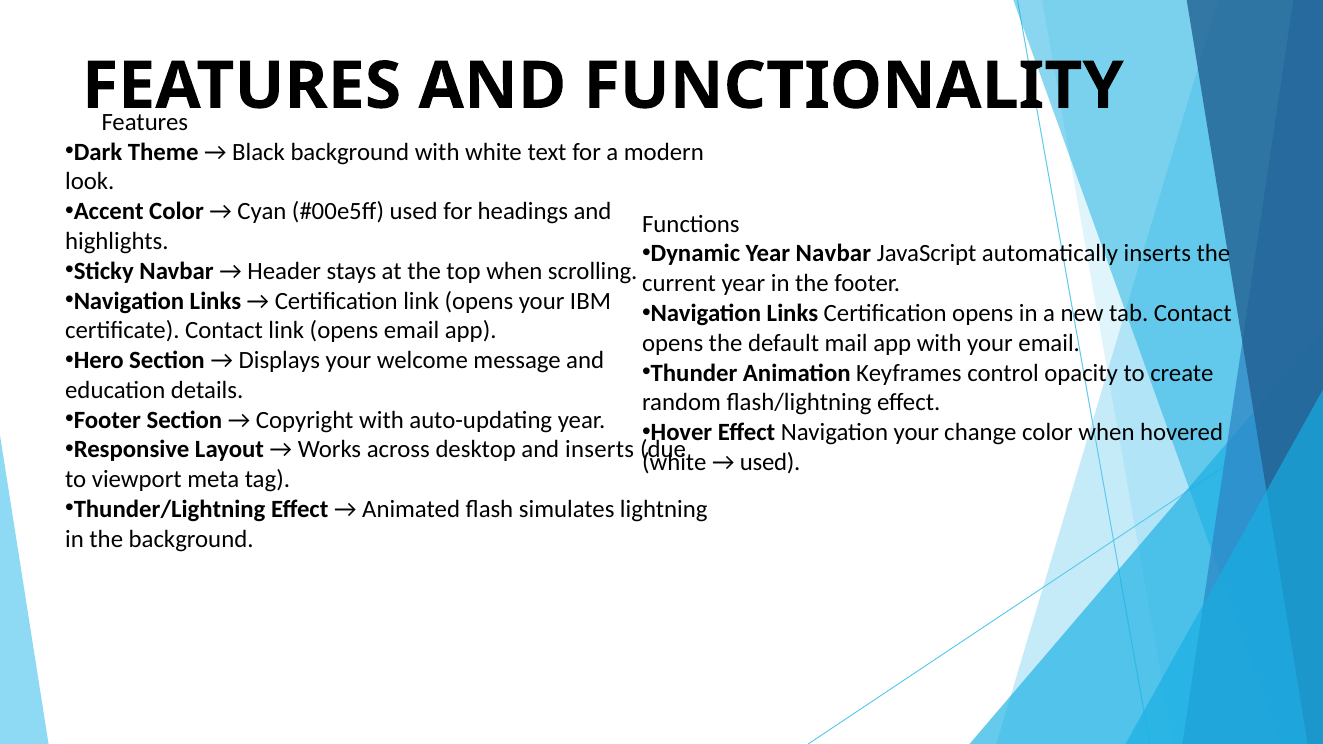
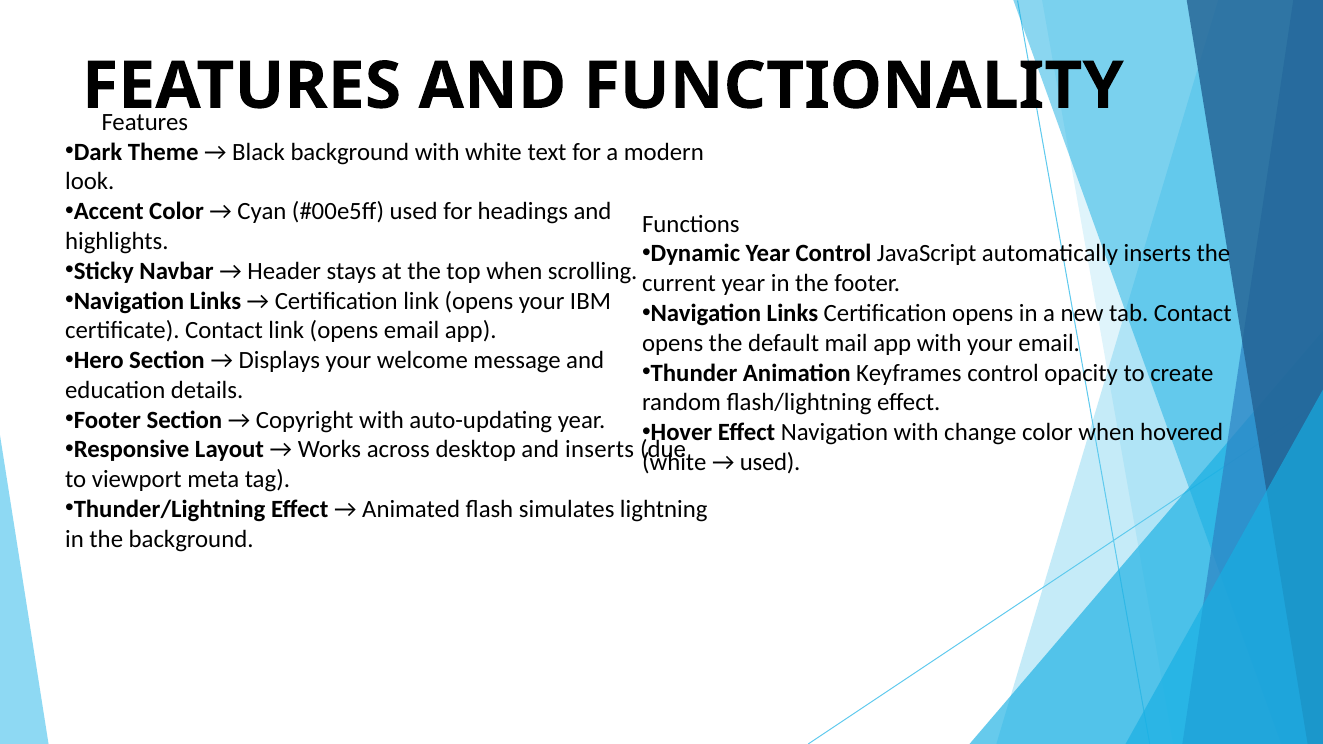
Year Navbar: Navbar -> Control (834, 254)
Navigation your: your -> with (916, 432)
